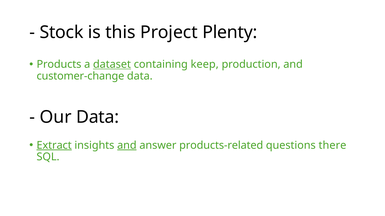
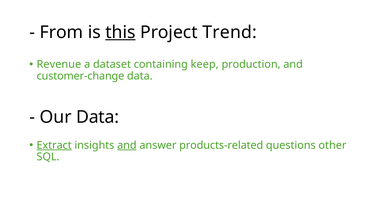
Stock: Stock -> From (61, 32)
this underline: none -> present (120, 32)
Plenty: Plenty -> Trend (230, 32)
Products: Products -> Revenue (59, 65)
dataset underline: present -> none (112, 65)
there: there -> other (332, 146)
